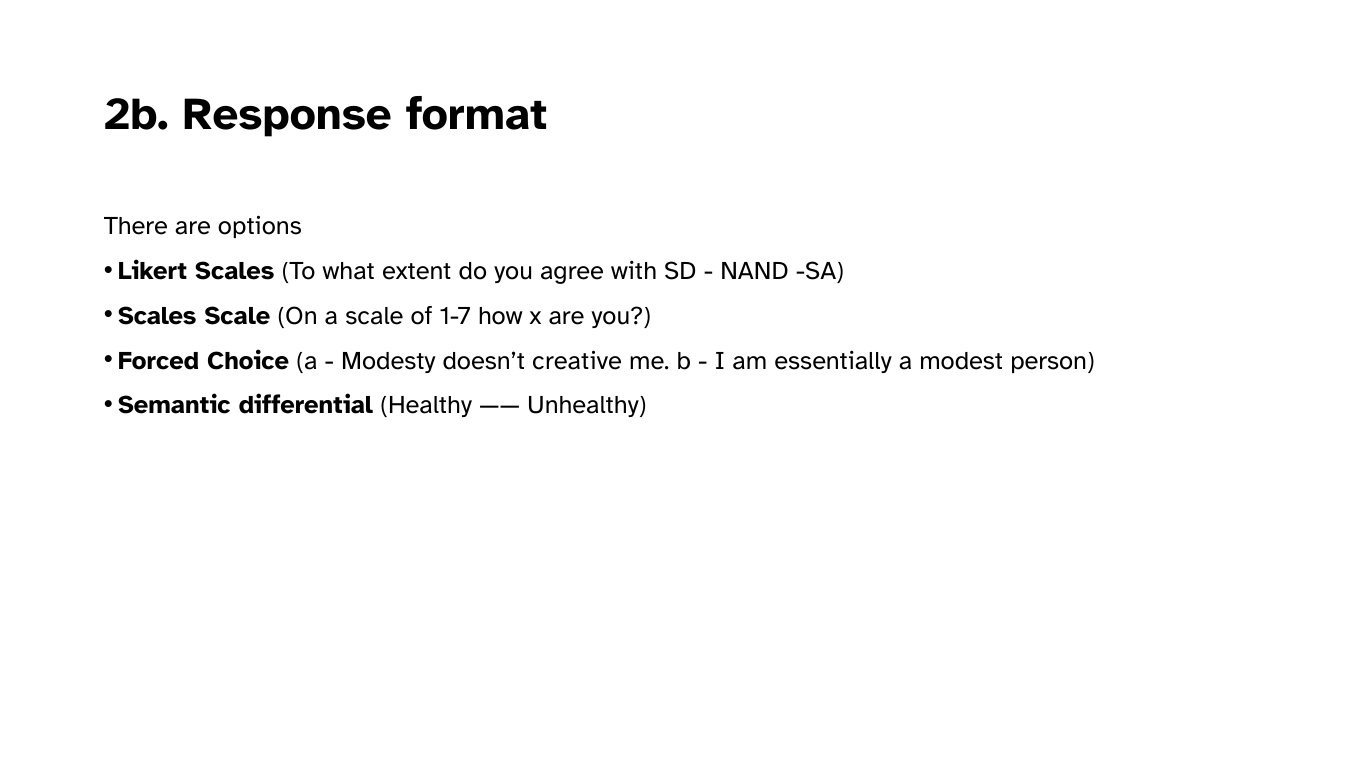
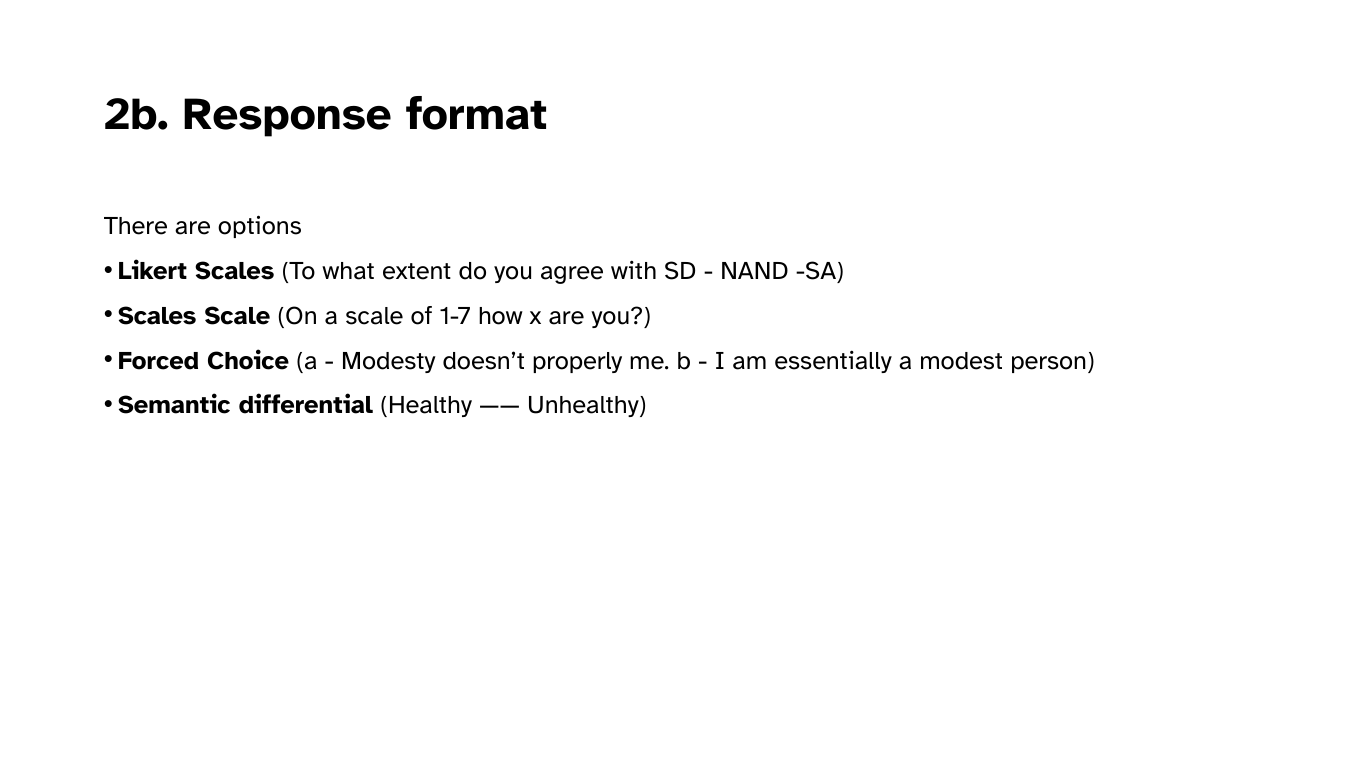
creative: creative -> properly (577, 361)
